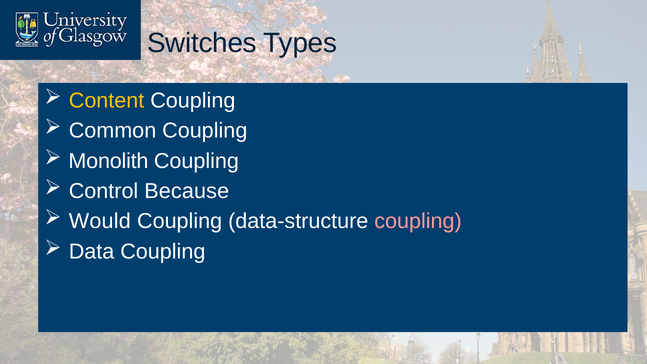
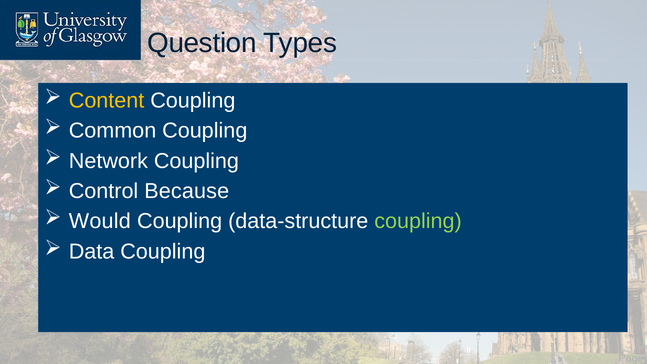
Switches: Switches -> Question (202, 43)
Monolith: Monolith -> Network (108, 161)
coupling colour: pink -> light green (418, 221)
